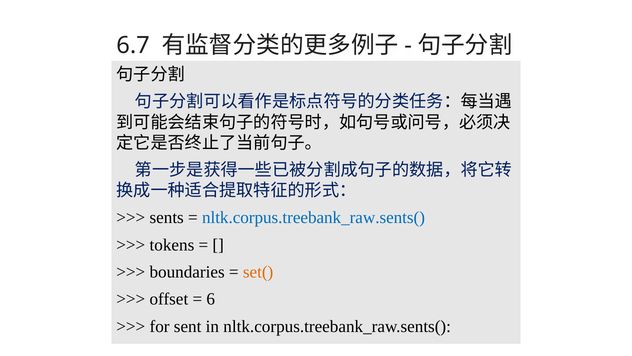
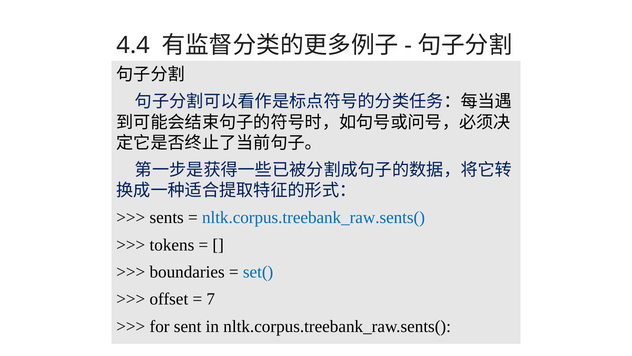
6.7: 6.7 -> 4.4 (133, 45)
set( colour: orange -> blue (258, 272)
6: 6 -> 7 (211, 299)
